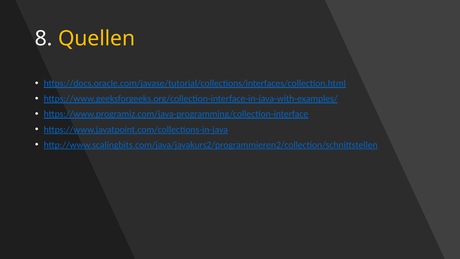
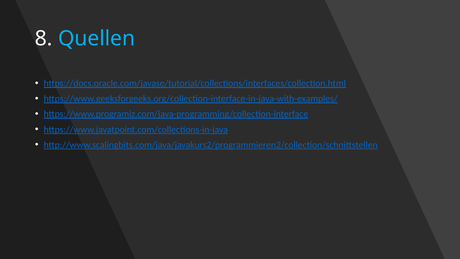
Quellen colour: yellow -> light blue (97, 39)
